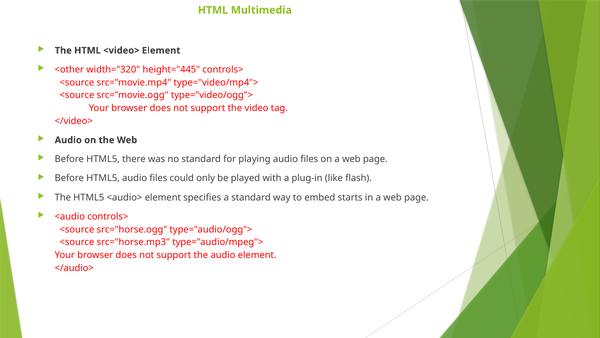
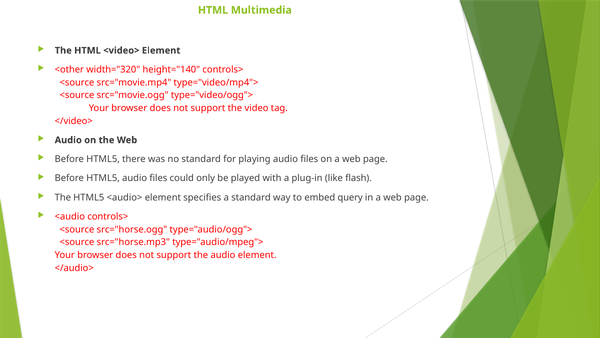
height="445: height="445 -> height="140 (171, 70)
starts: starts -> query (350, 197)
